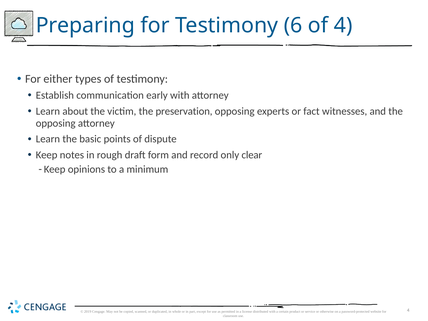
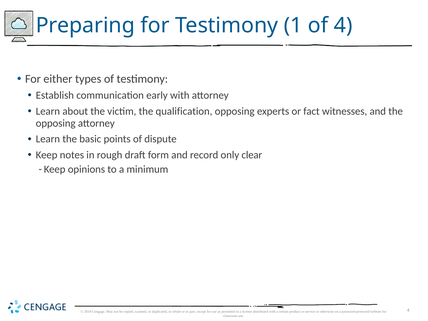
6: 6 -> 1 (293, 25)
preservation: preservation -> qualification (184, 111)
